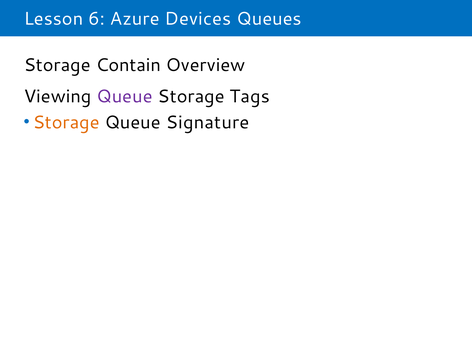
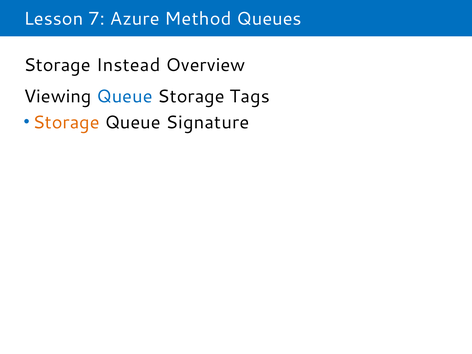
6: 6 -> 7 (97, 19)
Devices: Devices -> Method (198, 19)
Contain: Contain -> Instead (128, 65)
Queue colour: purple -> blue (125, 96)
